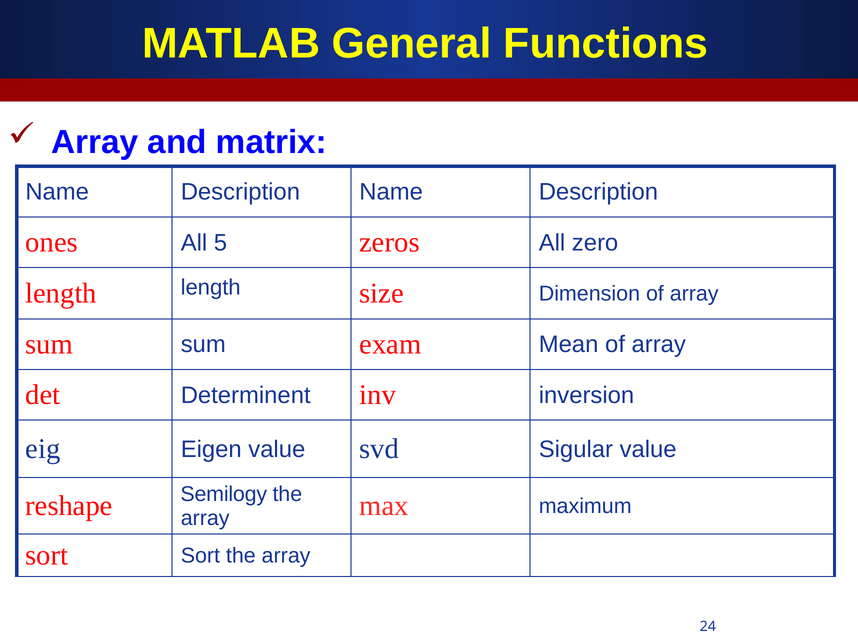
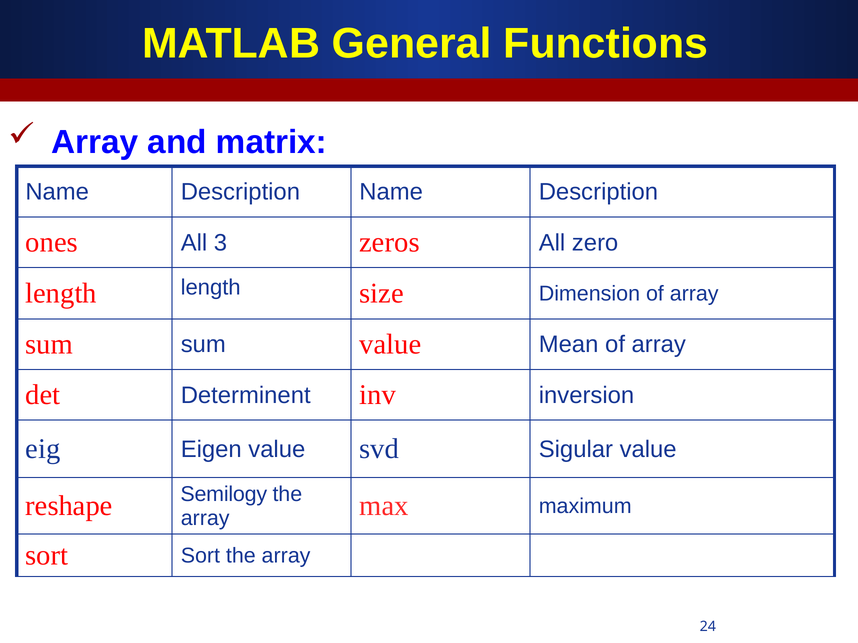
5: 5 -> 3 (220, 243)
sum exam: exam -> value (390, 345)
